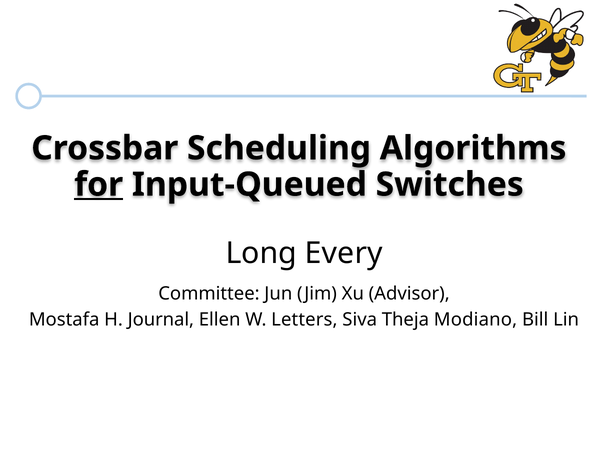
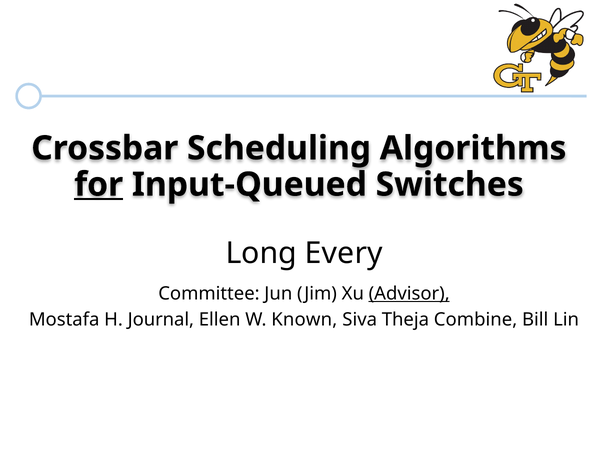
Advisor underline: none -> present (409, 294)
Letters: Letters -> Known (304, 320)
Modiano: Modiano -> Combine (476, 320)
